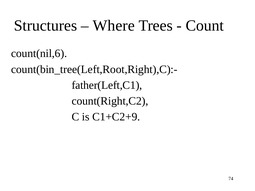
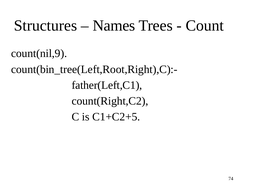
Where: Where -> Names (114, 26)
count(nil,6: count(nil,6 -> count(nil,9 (39, 53)
C1+C2+9: C1+C2+9 -> C1+C2+5 (116, 117)
